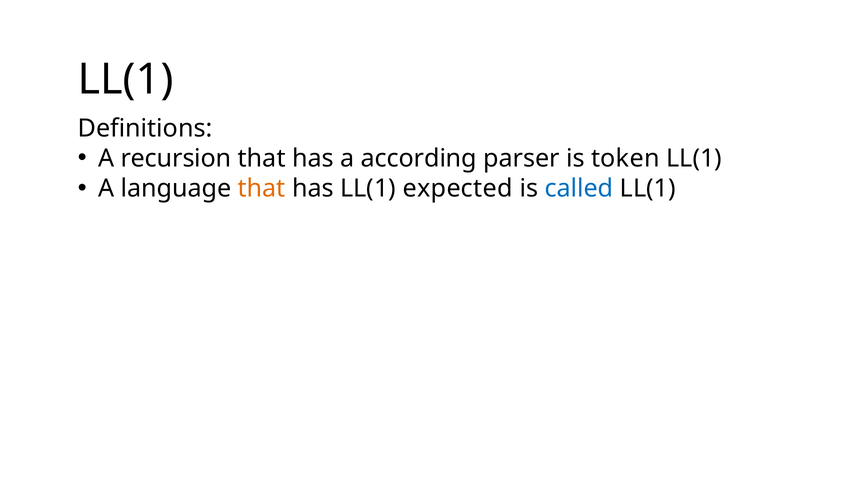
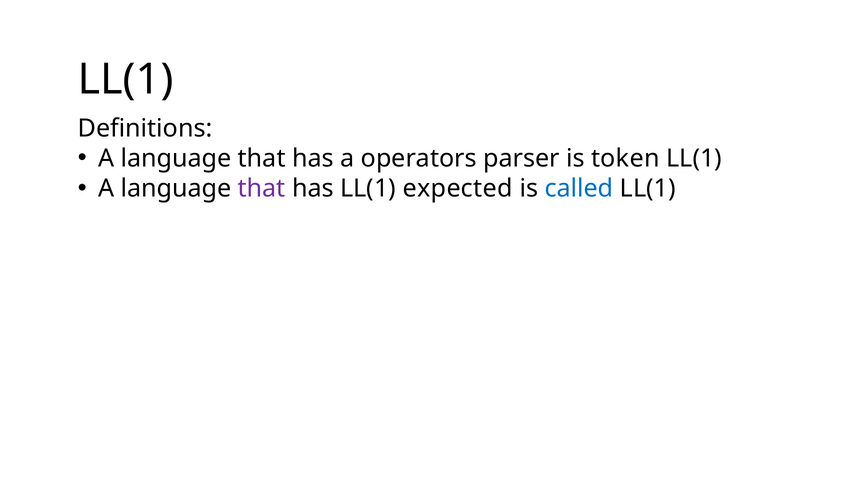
recursion: recursion -> language (176, 158)
according: according -> operators (419, 158)
that colour: orange -> purple (262, 189)
